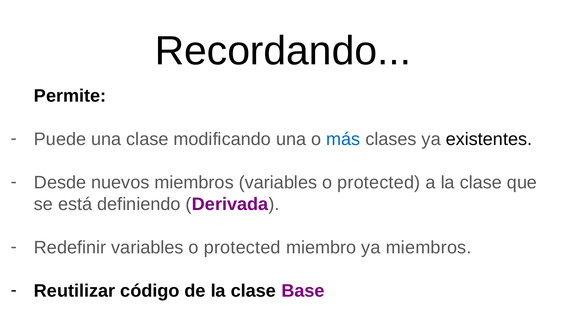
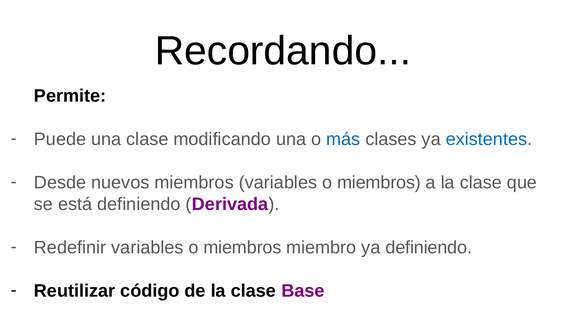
existentes colour: black -> blue (489, 140)
miembros variables o protected: protected -> miembros (379, 183)
Redefinir variables o protected: protected -> miembros (242, 248)
ya miembros: miembros -> definiendo (429, 248)
